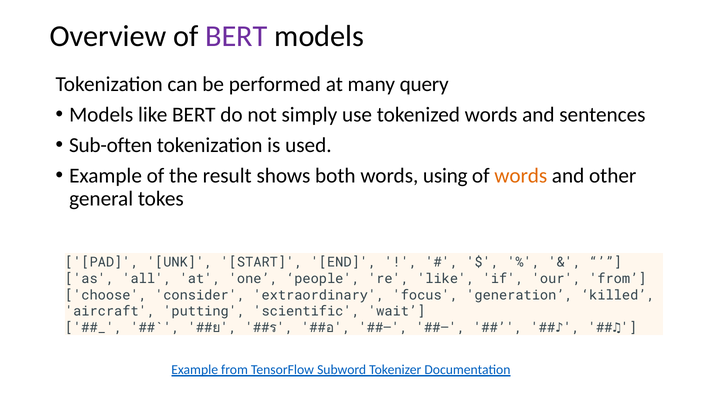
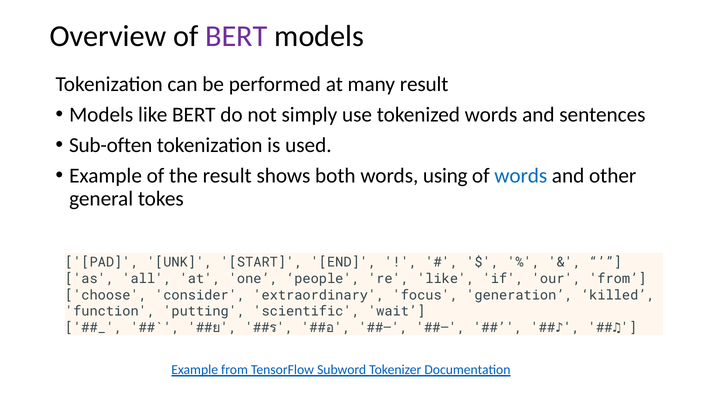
many query: query -> result (424, 84)
words colour: orange -> blue (521, 175)
aircraft: aircraft -> function (110, 311)
